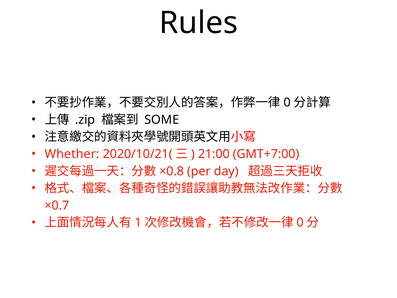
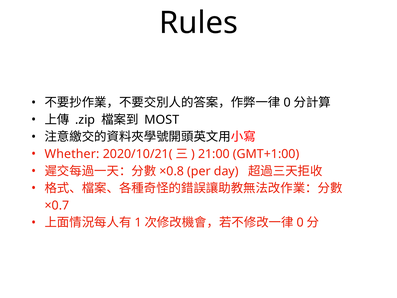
SOME: SOME -> MOST (162, 120)
GMT+7:00: GMT+7:00 -> GMT+1:00 (266, 154)
